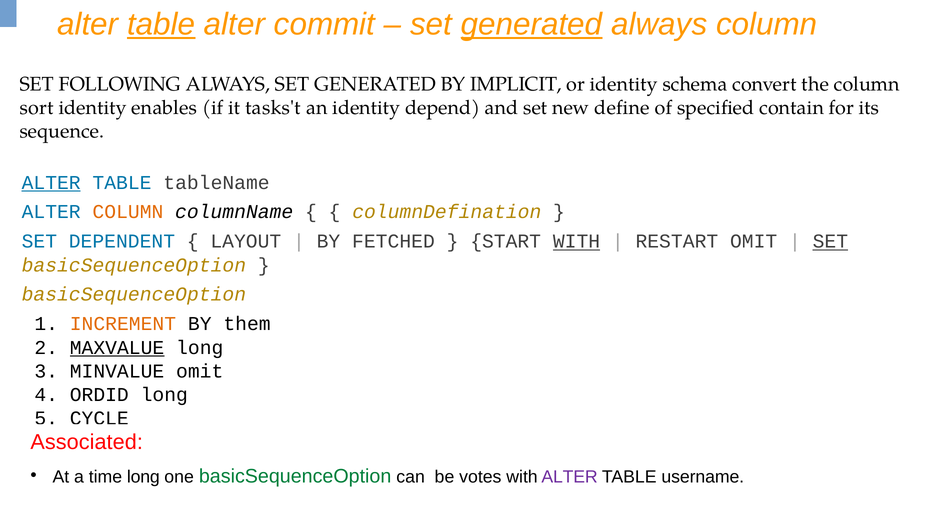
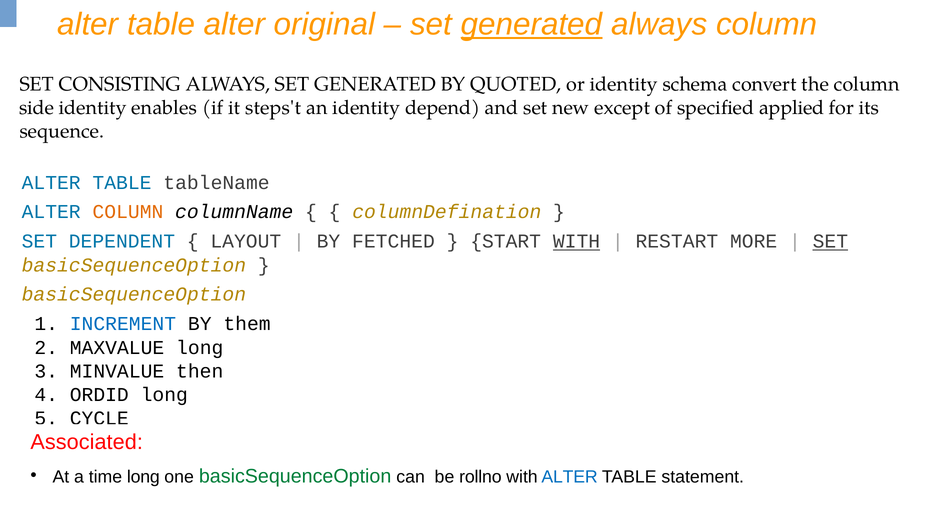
table underline: present -> none (161, 25)
commit: commit -> original (325, 25)
FOLLOWING: FOLLOWING -> CONSISTING (120, 84)
IMPLICIT: IMPLICIT -> QUOTED (516, 84)
sort: sort -> side (37, 108)
tasks't: tasks't -> steps't (273, 108)
define: define -> except (622, 108)
contain: contain -> applied (792, 108)
ALTER underline: present -> none (51, 183)
RESTART OMIT: OMIT -> MORE (754, 242)
INCREMENT colour: orange -> blue (123, 324)
MAXVALUE underline: present -> none (117, 348)
MINVALUE omit: omit -> then (200, 371)
votes: votes -> rollno (480, 477)
ALTER colour: purple -> blue (570, 477)
username: username -> statement (703, 477)
